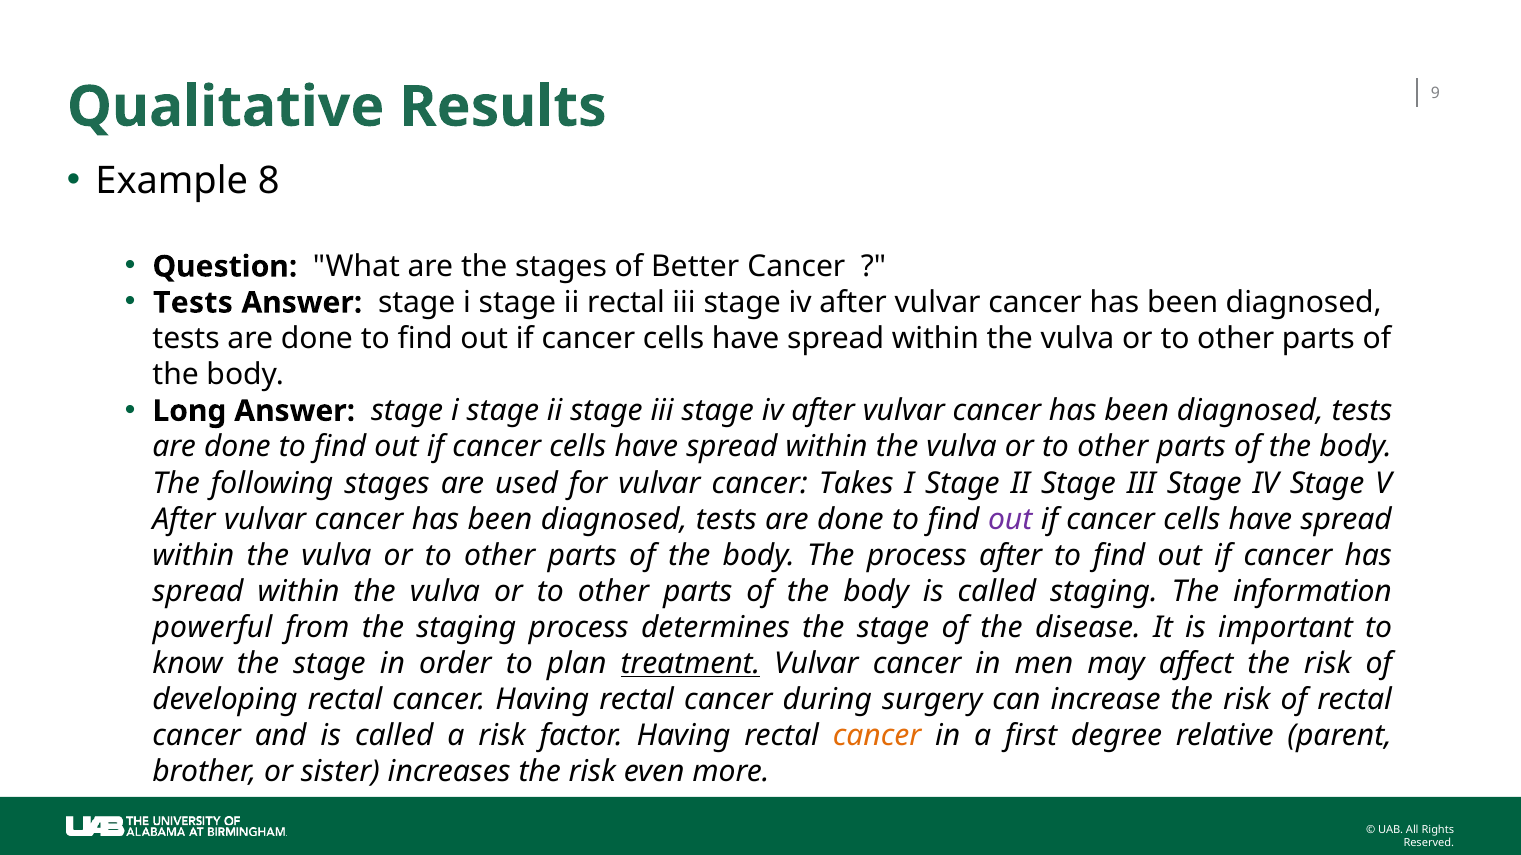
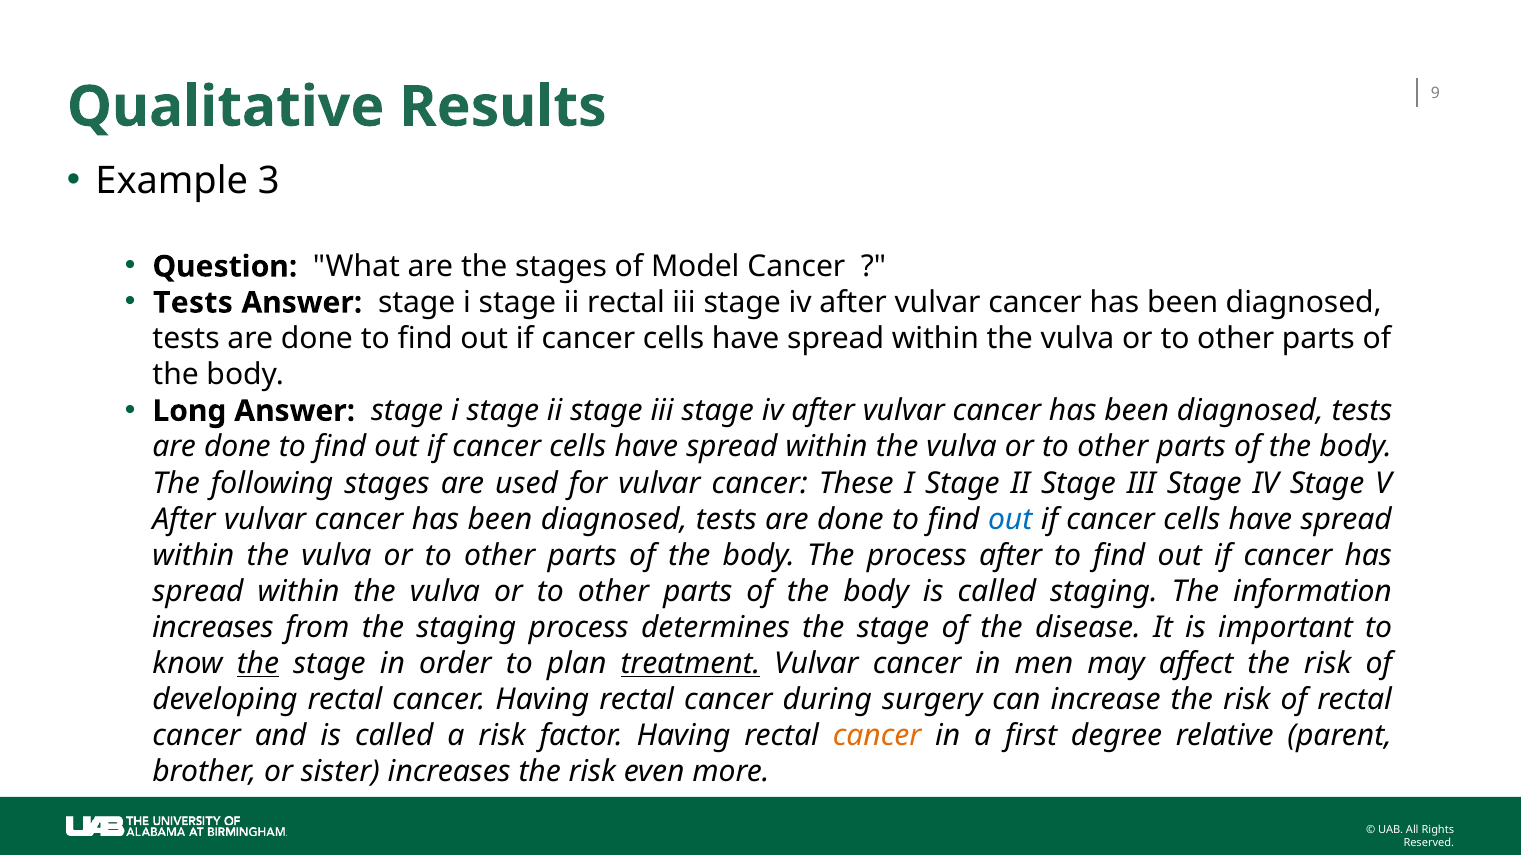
8: 8 -> 3 (269, 181)
Better: Better -> Model (695, 267)
Takes: Takes -> These (856, 483)
out colour: purple -> blue (1010, 520)
powerful: powerful -> increases (213, 628)
the underline: none -> present (258, 664)
